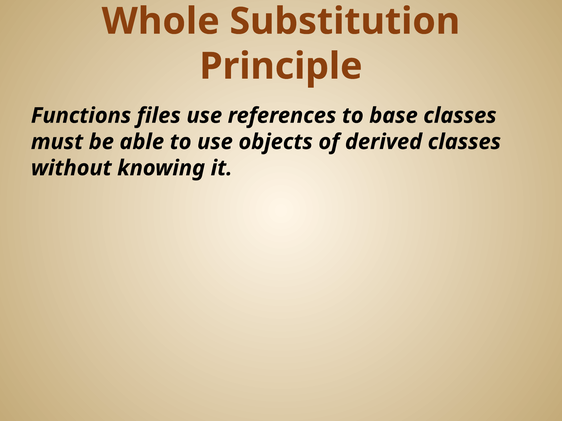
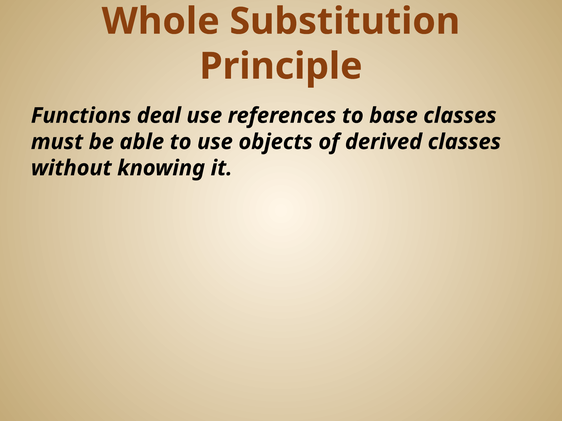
files: files -> deal (159, 116)
